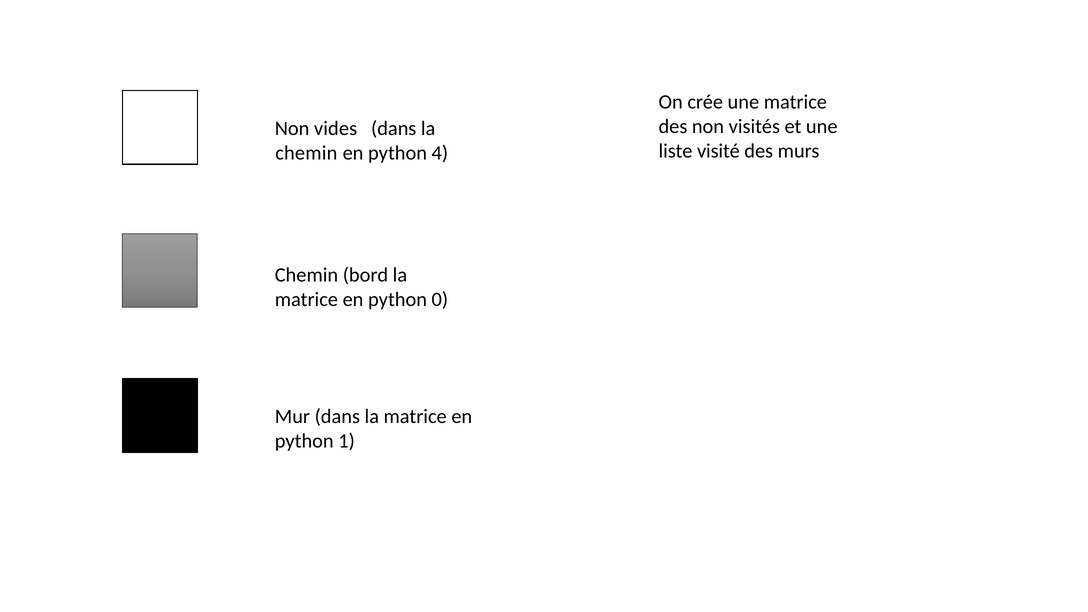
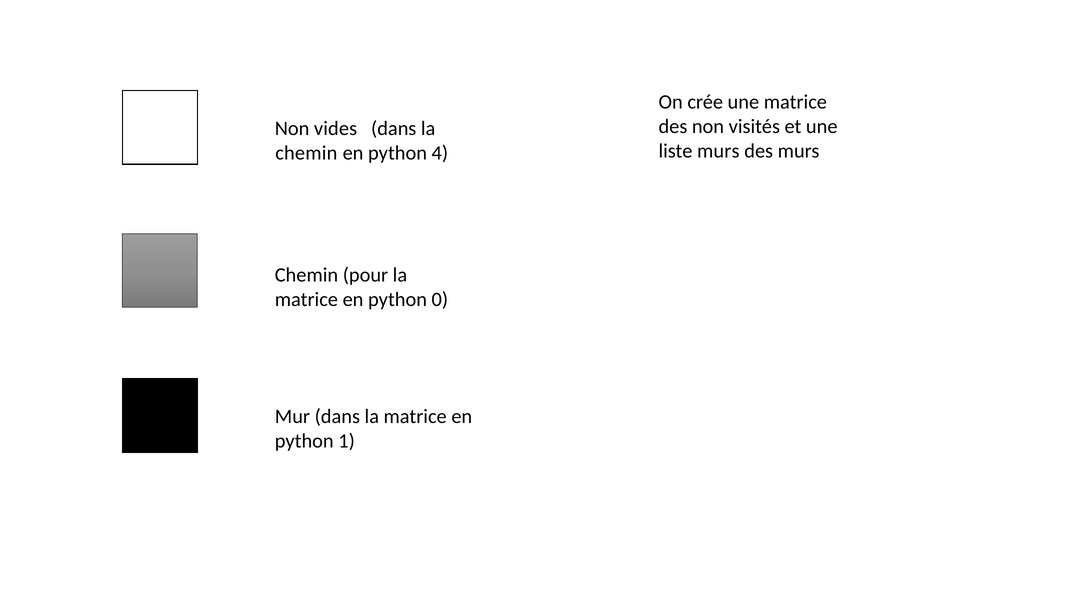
liste visité: visité -> murs (718, 151)
bord: bord -> pour (365, 275)
